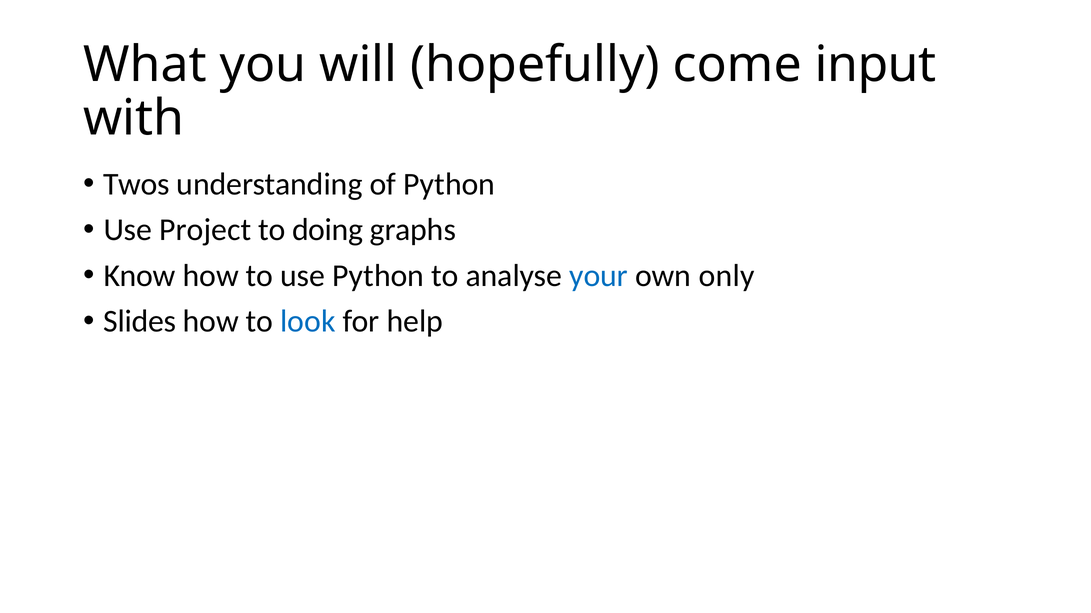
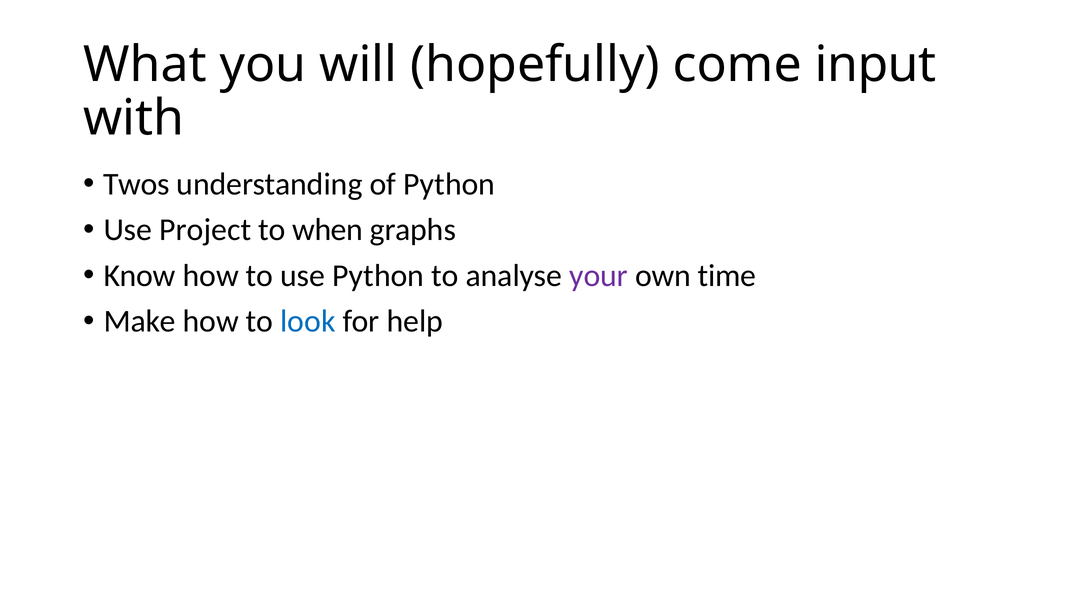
doing: doing -> when (328, 230)
your colour: blue -> purple (599, 276)
only: only -> time (727, 276)
Slides: Slides -> Make (140, 322)
